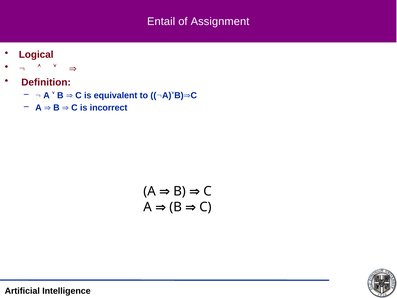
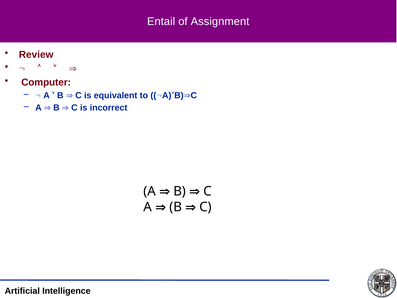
Logical: Logical -> Review (36, 55)
Definition: Definition -> Computer (46, 82)
